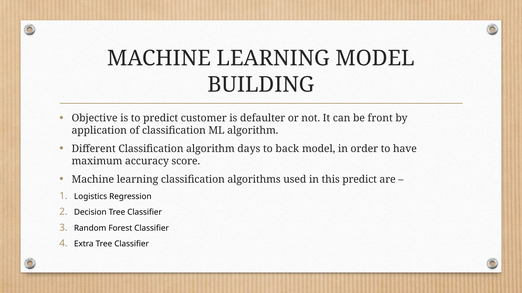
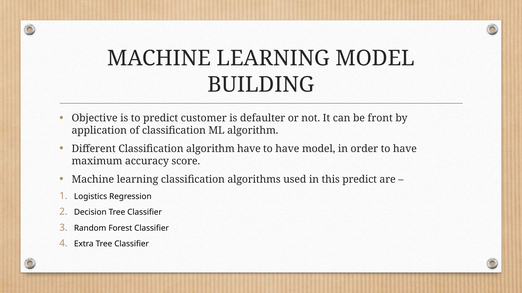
algorithm days: days -> have (249, 149)
back: back -> have (287, 149)
